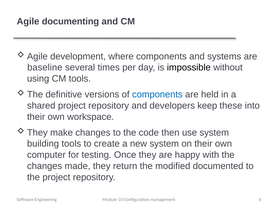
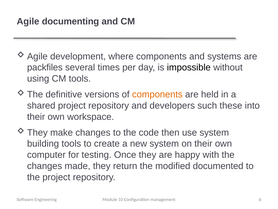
baseline: baseline -> packfiles (45, 67)
components colour: blue -> orange (157, 94)
keep: keep -> such (207, 105)
